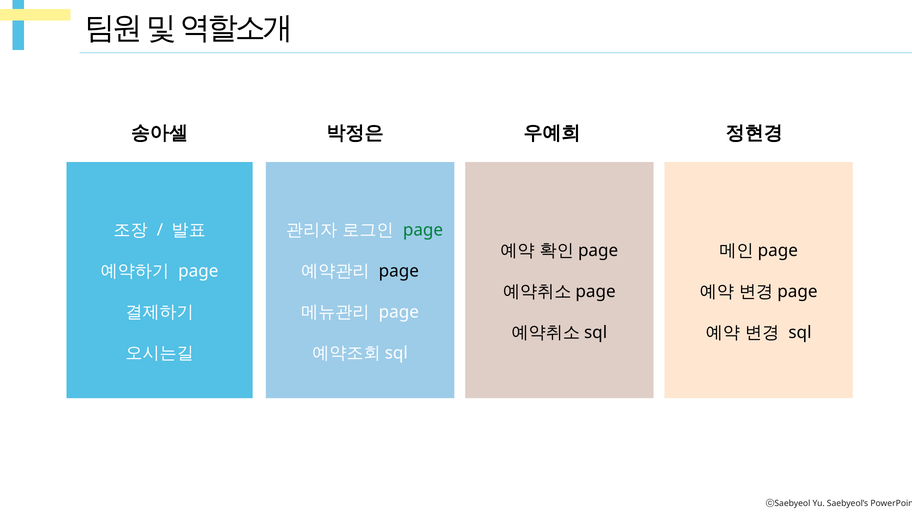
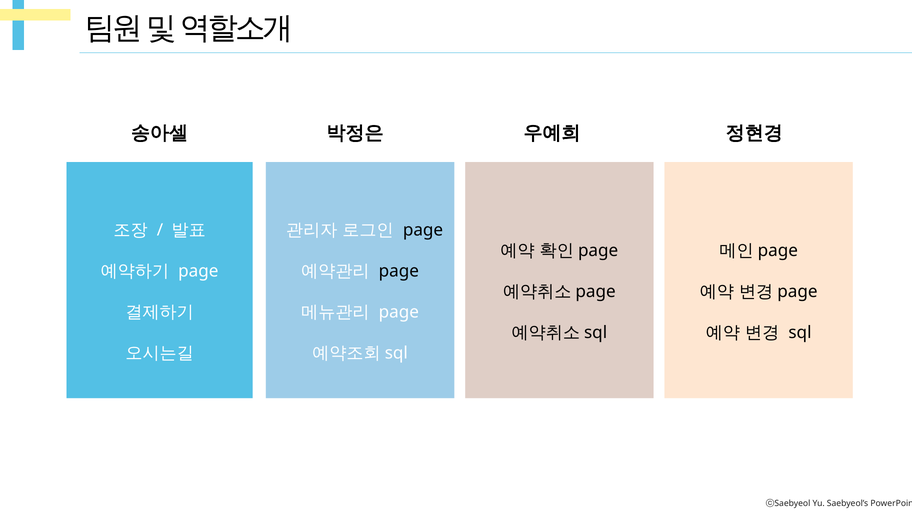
page colour: green -> black (423, 230)
